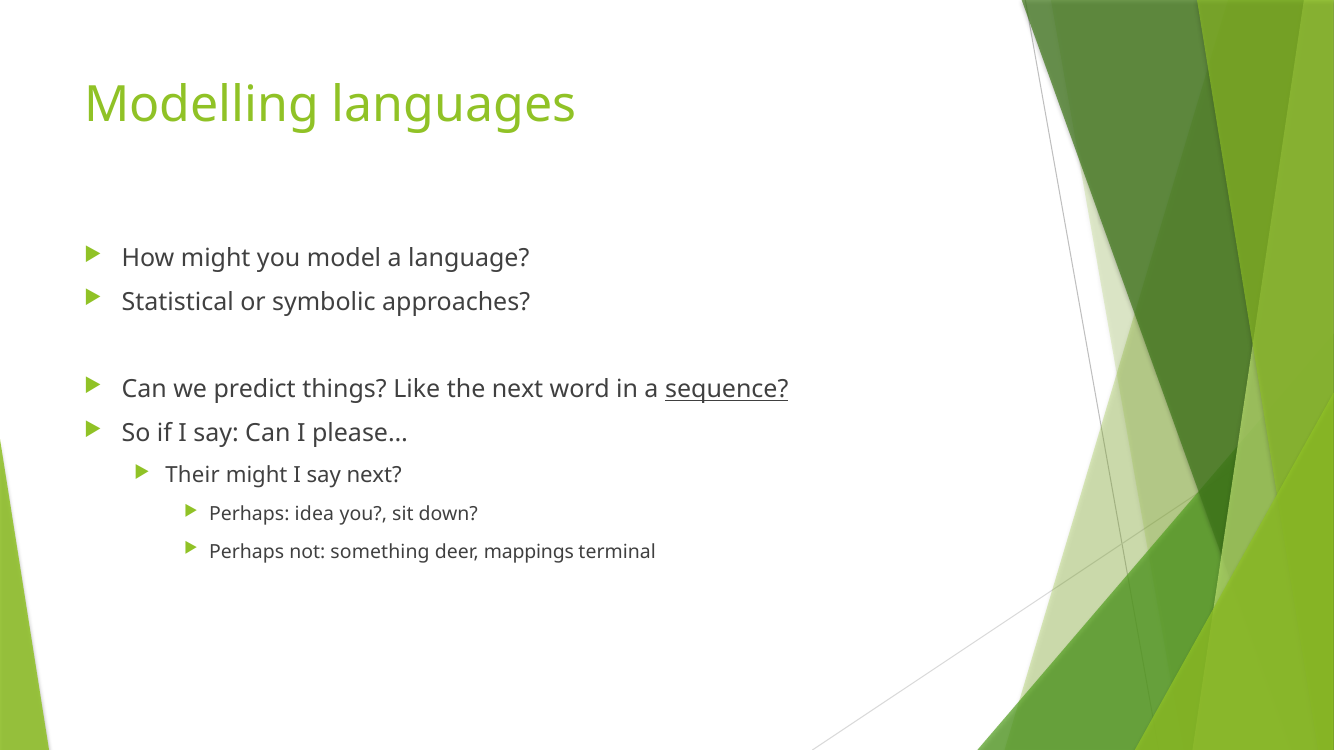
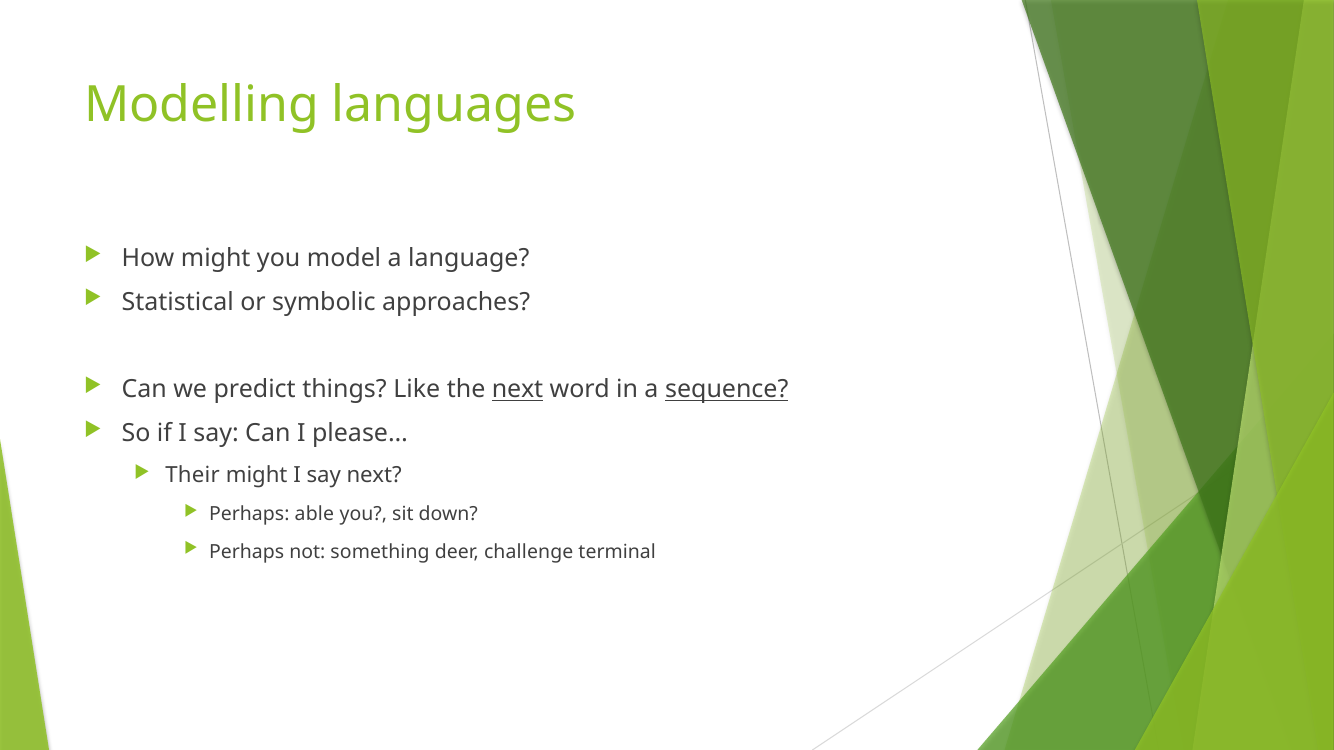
next underline: none -> present (518, 390)
idea: idea -> able (314, 515)
mappings: mappings -> challenge (529, 552)
